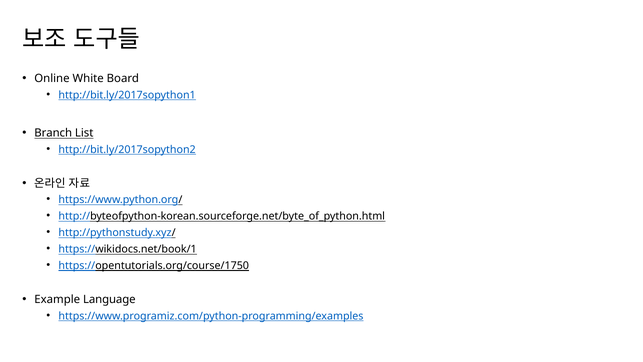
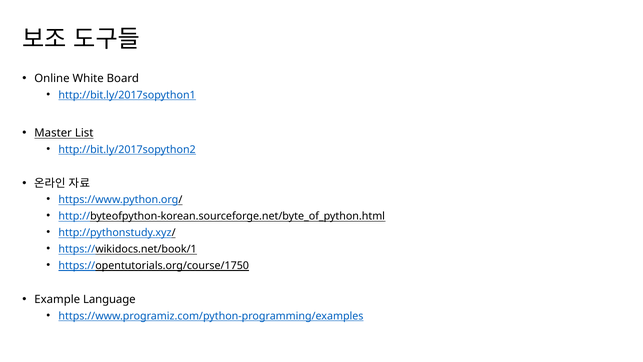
Branch: Branch -> Master (53, 133)
